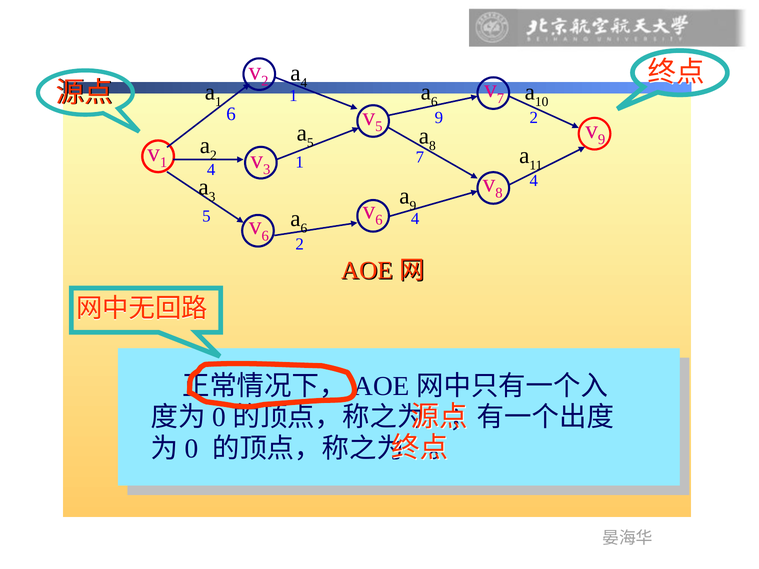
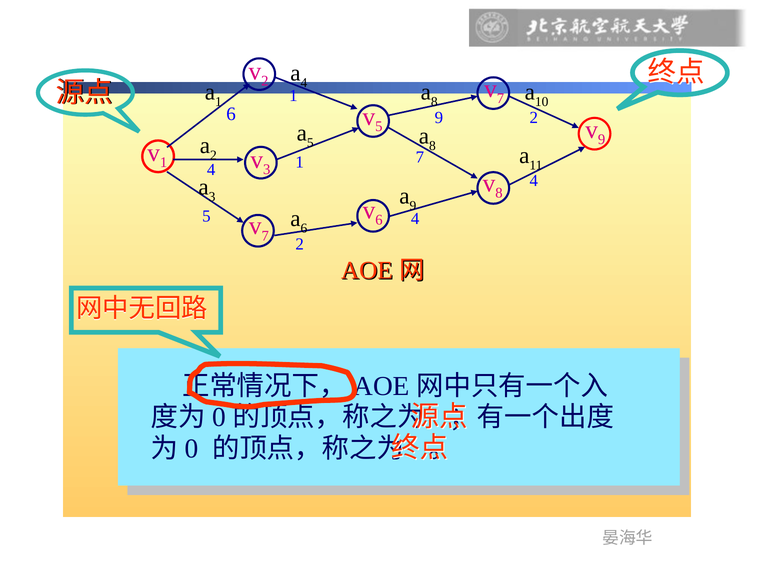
6: 6 -> 8 (434, 102)
6: 6 -> 7 (265, 236)
